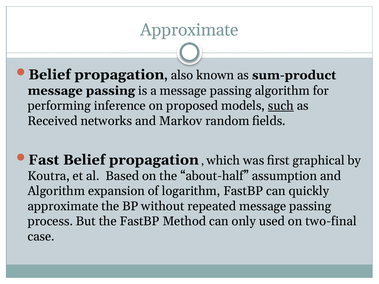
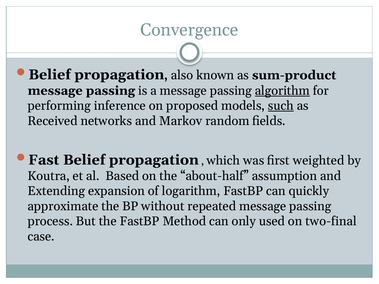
Approximate: Approximate -> Convergence (189, 30)
algorithm underline: none -> present (282, 91)
graphical: graphical -> weighted (319, 161)
Algorithm: Algorithm -> Extending (56, 191)
